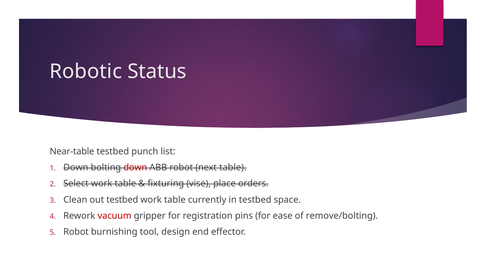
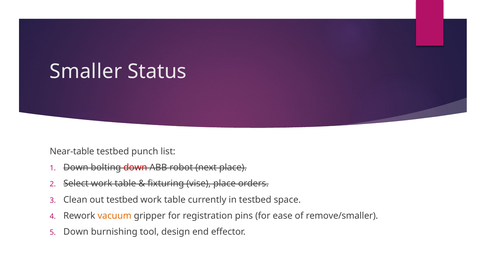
Robotic: Robotic -> Smaller (86, 71)
next table: table -> place (233, 167)
vacuum colour: red -> orange (115, 215)
remove/bolting: remove/bolting -> remove/smaller (342, 215)
Robot: Robot -> Down (76, 231)
